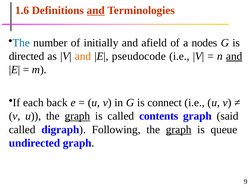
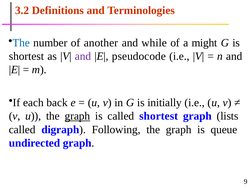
1.6: 1.6 -> 3.2 (22, 10)
and underline: present -> none (96, 10)
initially: initially -> another (101, 43)
afield: afield -> while (154, 43)
nodes: nodes -> might (204, 43)
directed: directed -> shortest (26, 56)
and colour: orange -> purple (83, 56)
and underline: present -> none (234, 56)
connect: connect -> initially (165, 103)
called contents: contents -> shortest (159, 116)
said: said -> lists (228, 116)
graph underline: present -> none (179, 130)
